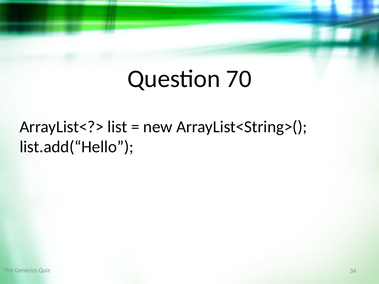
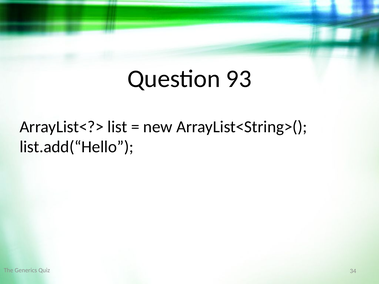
70: 70 -> 93 (239, 79)
